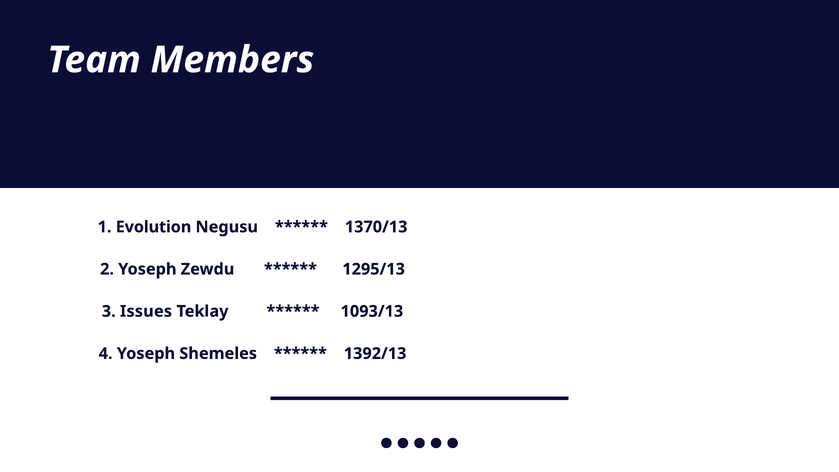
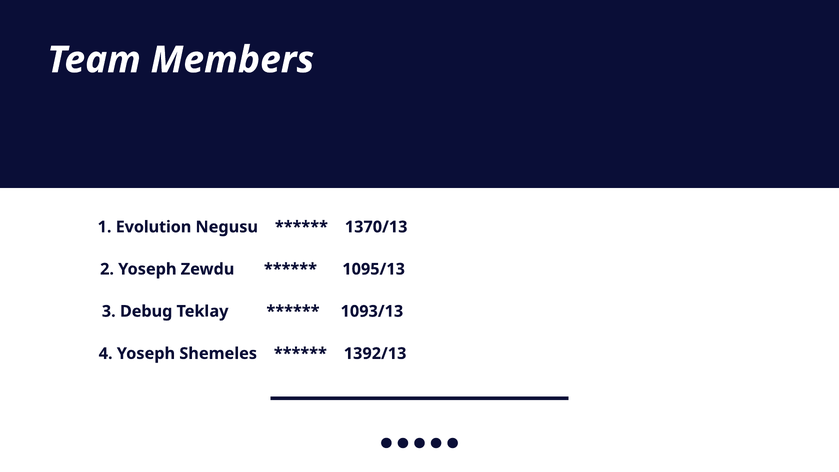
1295/13: 1295/13 -> 1095/13 (374, 269)
Issues: Issues -> Debug (146, 311)
